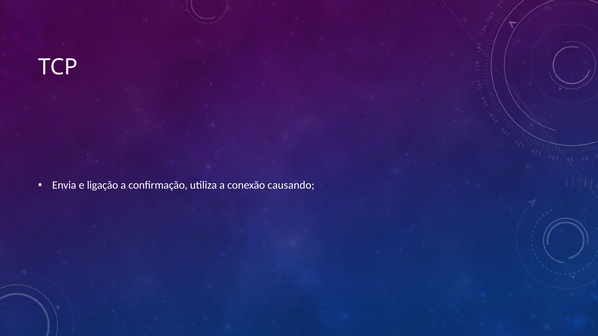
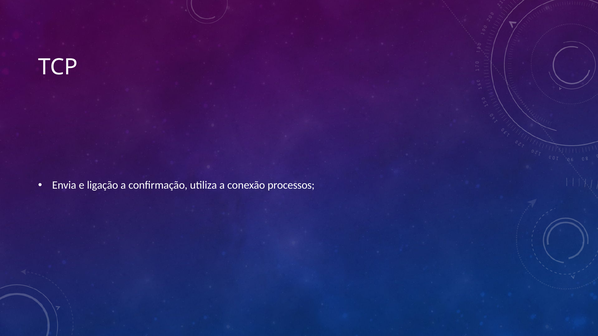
causando: causando -> processos (291, 185)
